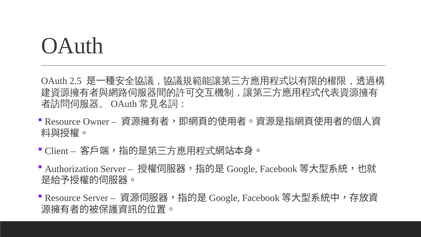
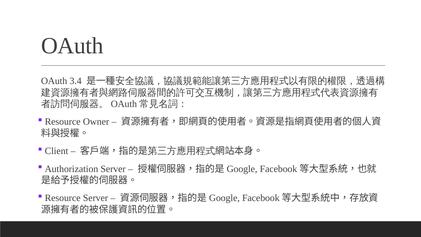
2.5: 2.5 -> 3.4 (76, 81)
